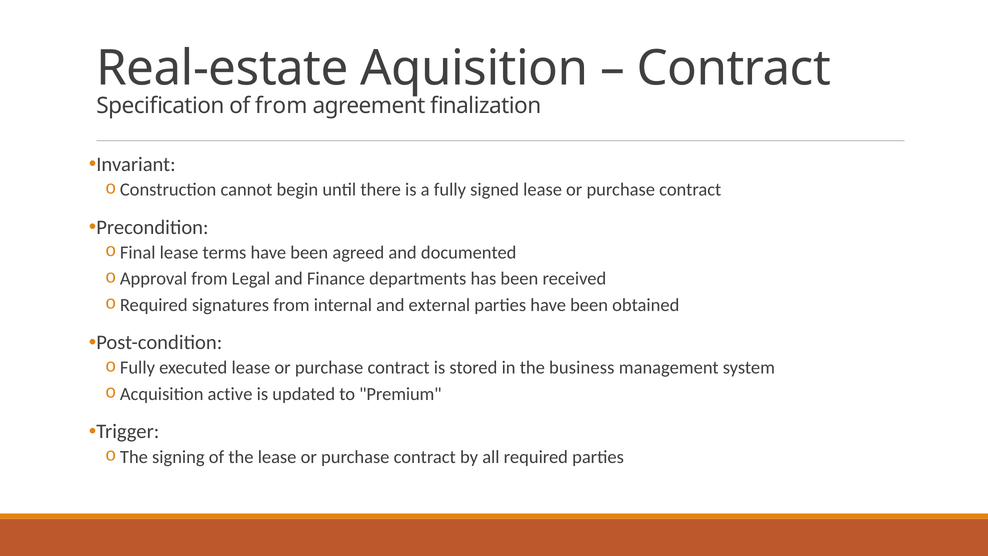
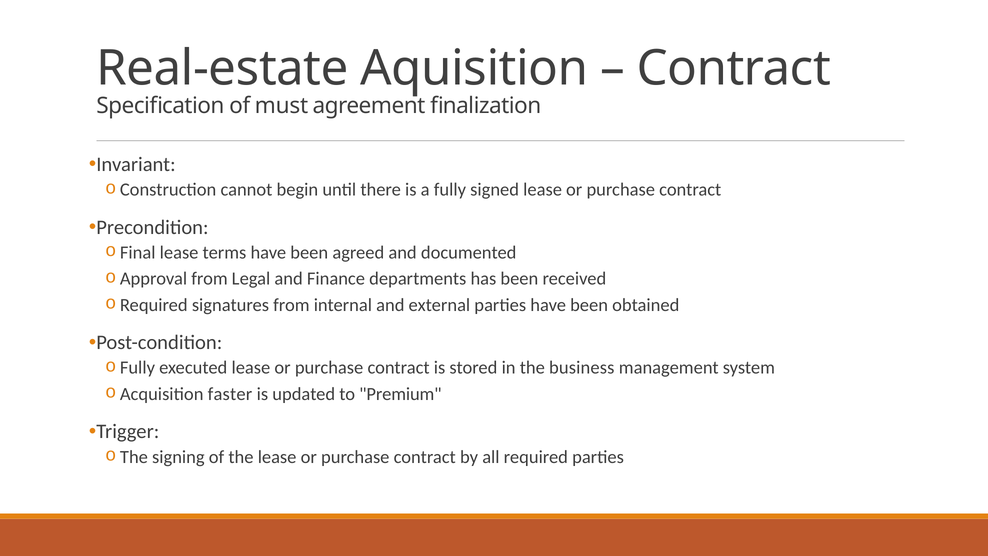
of from: from -> must (281, 106)
active: active -> faster (230, 394)
